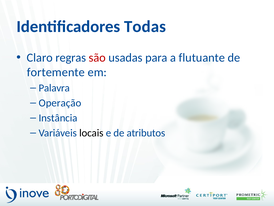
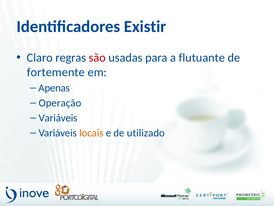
Todas: Todas -> Existir (145, 27)
Palavra: Palavra -> Apenas (54, 88)
Instância: Instância -> Variáveis (58, 118)
locais colour: black -> orange (91, 133)
atributos: atributos -> utilizado (146, 133)
